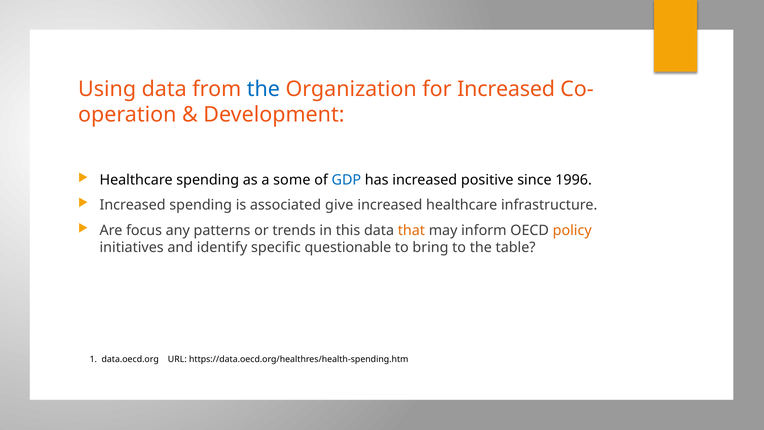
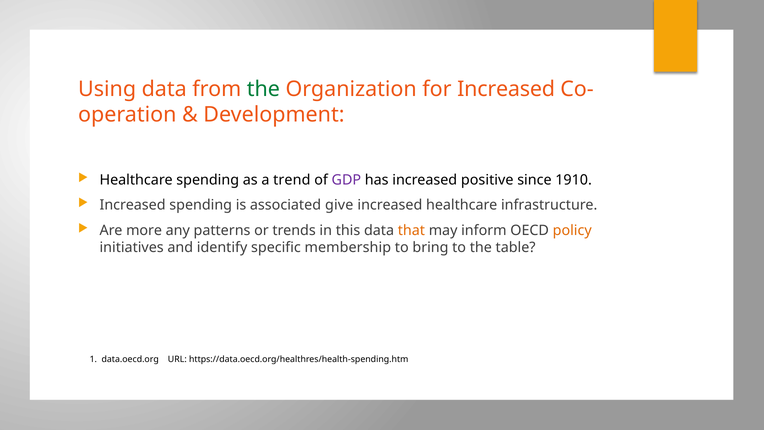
the colour: blue -> green (263, 89)
some: some -> trend (292, 180)
GDP colour: blue -> purple (346, 180)
1996: 1996 -> 1910 (574, 180)
focus: focus -> more (144, 230)
questionable: questionable -> membership (348, 247)
